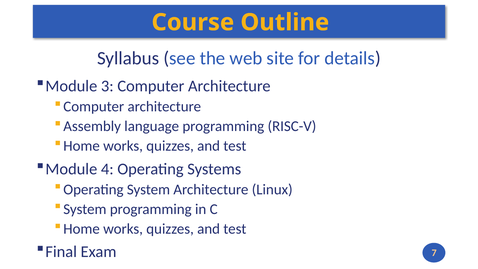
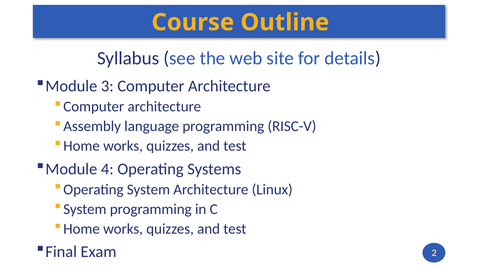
7: 7 -> 2 (434, 253)
